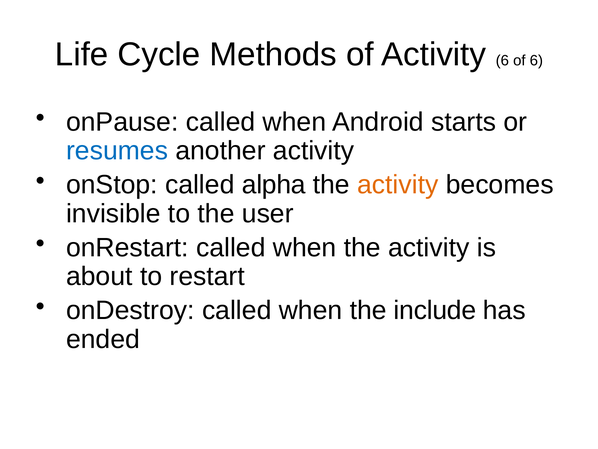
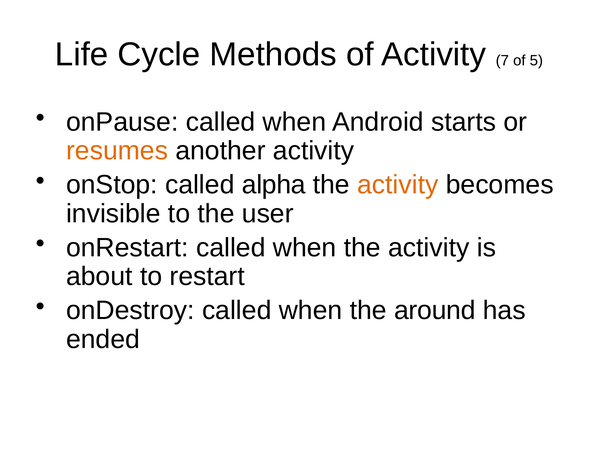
Activity 6: 6 -> 7 (502, 61)
of 6: 6 -> 5 (536, 61)
resumes colour: blue -> orange (117, 151)
include: include -> around (435, 310)
